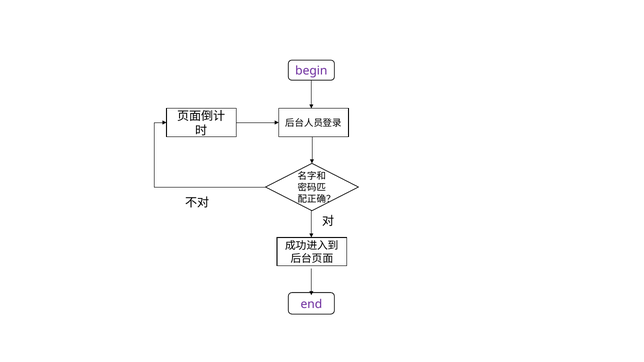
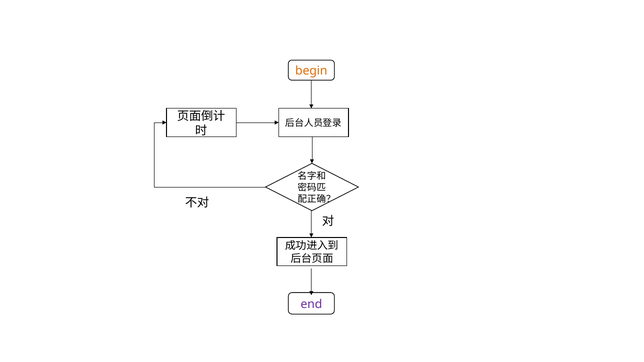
begin colour: purple -> orange (311, 71)
